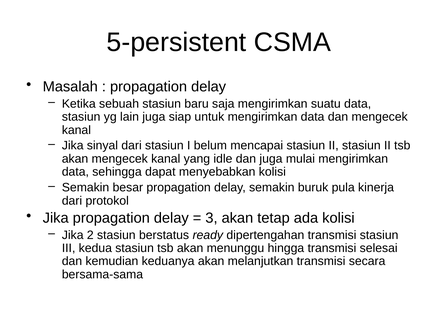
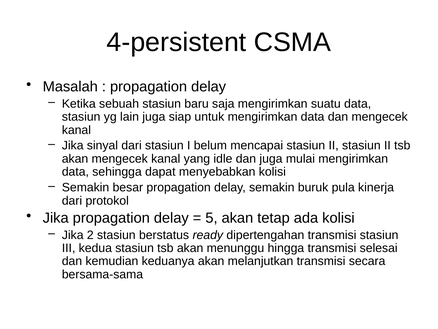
5-persistent: 5-persistent -> 4-persistent (176, 42)
3: 3 -> 5 (211, 218)
